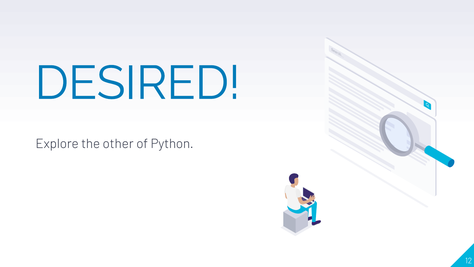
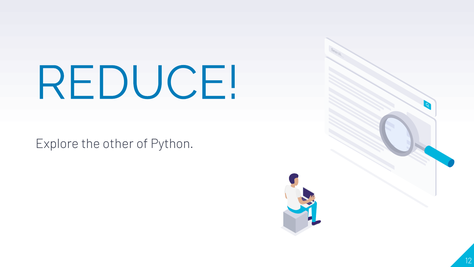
DESIRED: DESIRED -> REDUCE (137, 83)
